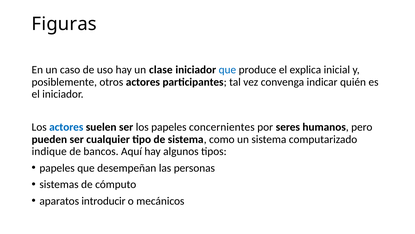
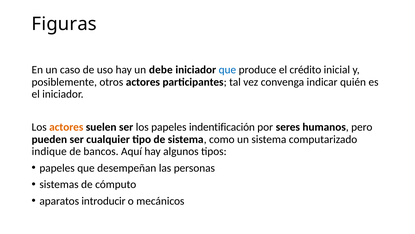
clase: clase -> debe (161, 70)
explica: explica -> crédito (305, 70)
actores colour: blue -> orange (66, 127)
concernientes: concernientes -> indentificación (222, 127)
